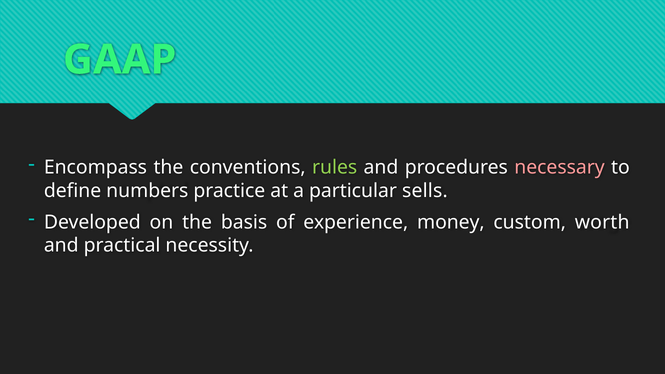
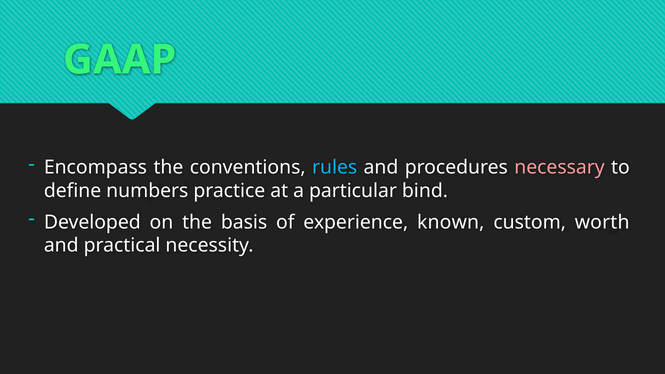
rules colour: light green -> light blue (335, 168)
sells: sells -> bind (425, 191)
money: money -> known (451, 222)
